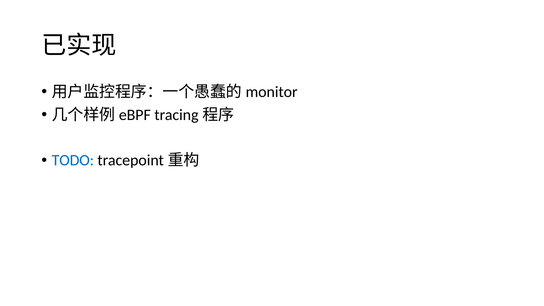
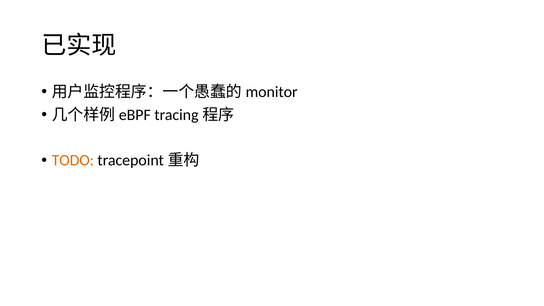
TODO colour: blue -> orange (73, 160)
